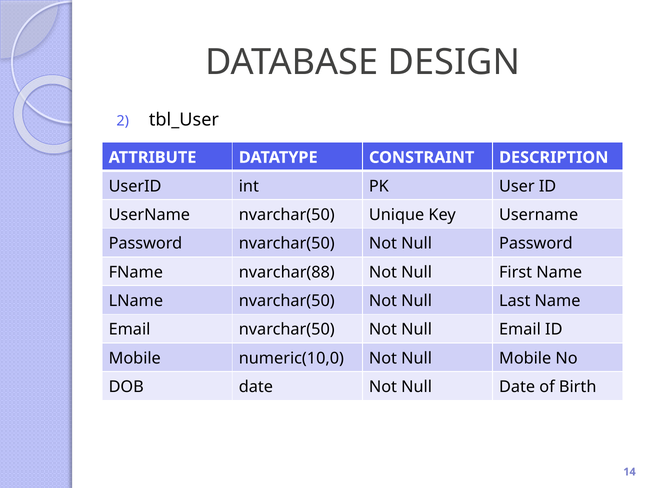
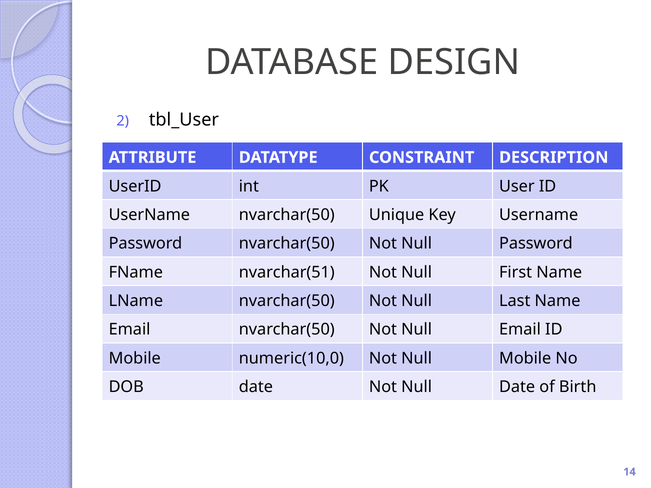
nvarchar(88: nvarchar(88 -> nvarchar(51 (287, 272)
